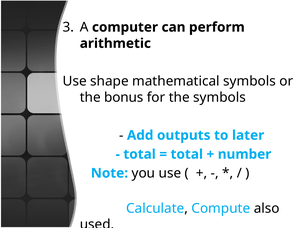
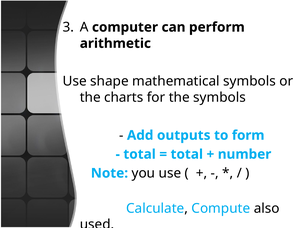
bonus: bonus -> charts (124, 98)
later: later -> form (248, 136)
